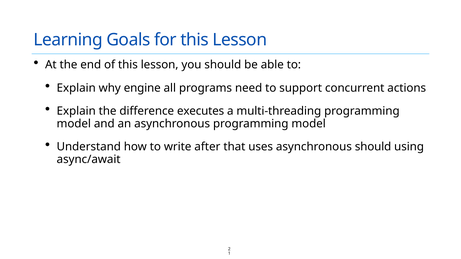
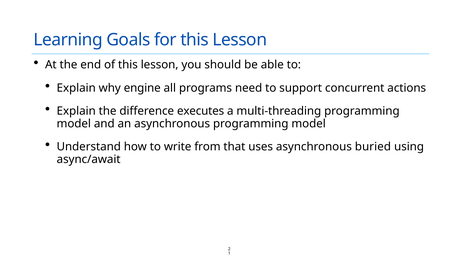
after: after -> from (207, 147)
asynchronous should: should -> buried (373, 147)
